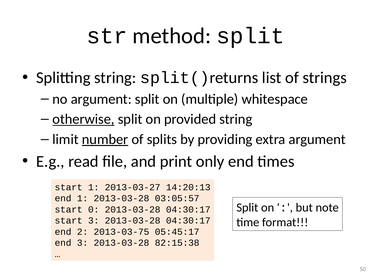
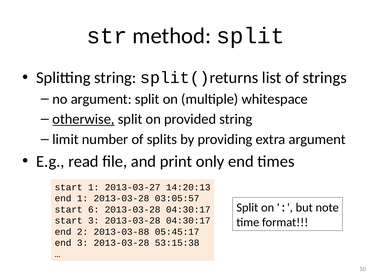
number underline: present -> none (105, 139)
0: 0 -> 6 (94, 210)
2013-03-75: 2013-03-75 -> 2013-03-88 (121, 232)
82:15:38: 82:15:38 -> 53:15:38 (177, 243)
